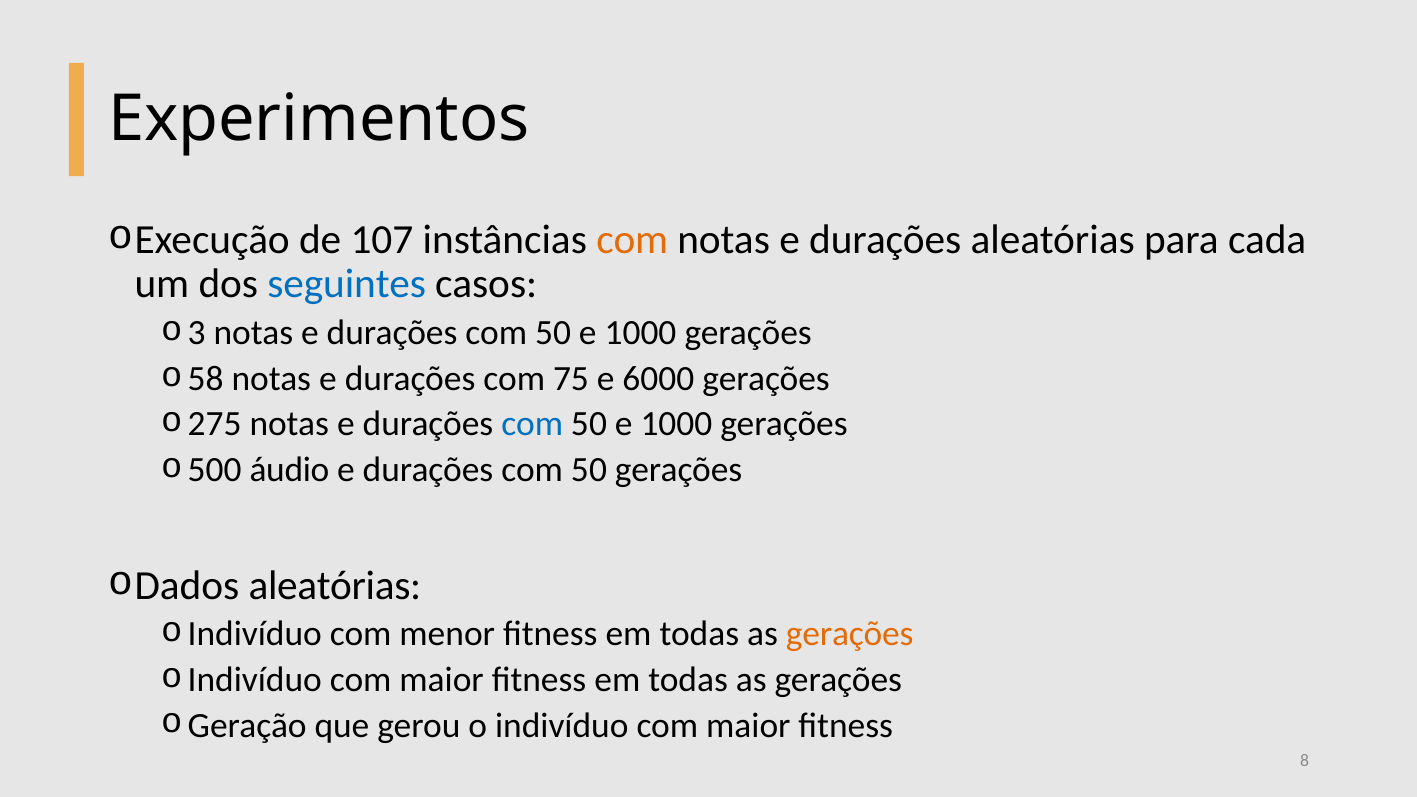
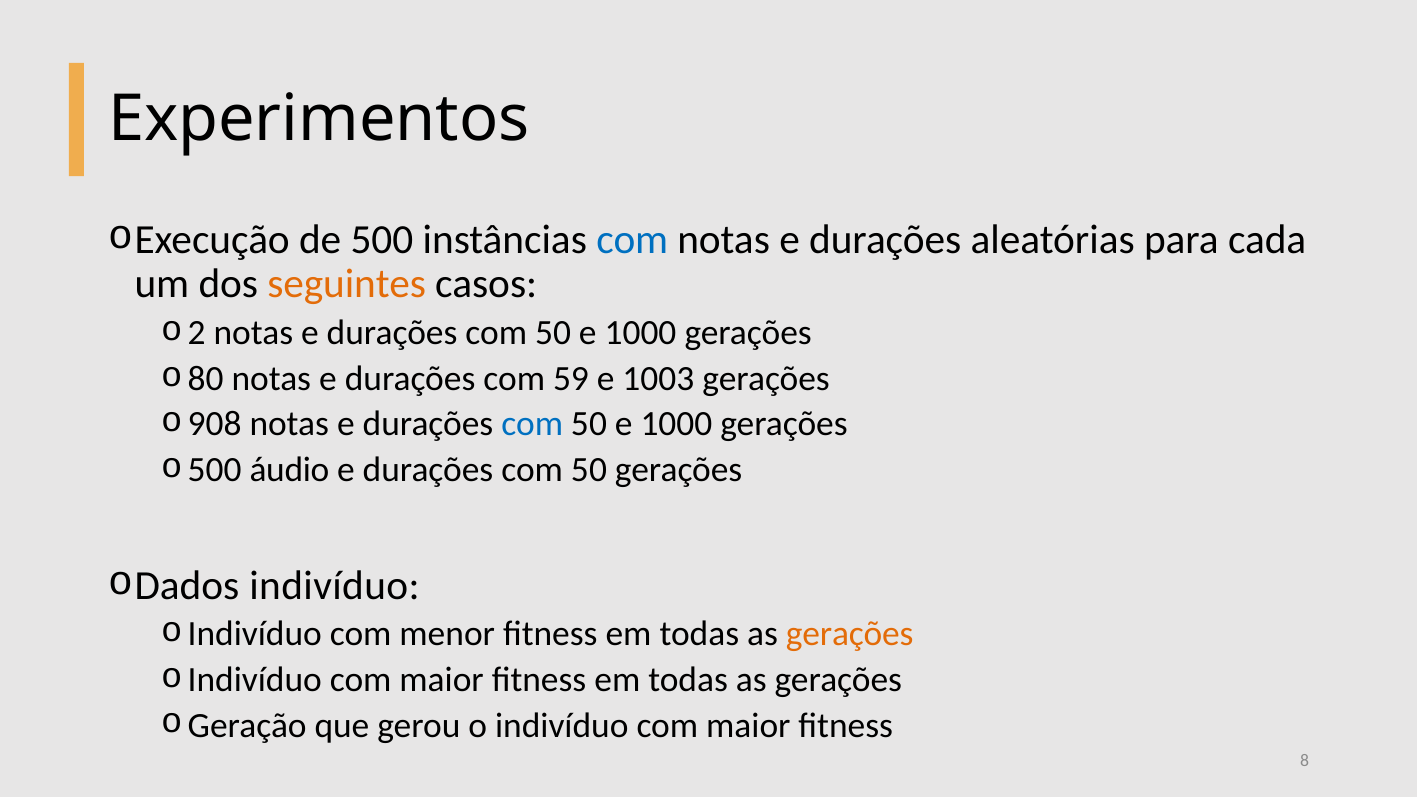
de 107: 107 -> 500 (382, 240)
com colour: orange -> blue (632, 240)
seguintes colour: blue -> orange (347, 284)
3: 3 -> 2 (197, 333)
58: 58 -> 80 (206, 379)
75: 75 -> 59 (571, 379)
6000: 6000 -> 1003 (658, 379)
275: 275 -> 908 (215, 424)
Dados aleatórias: aleatórias -> indivíduo (334, 585)
